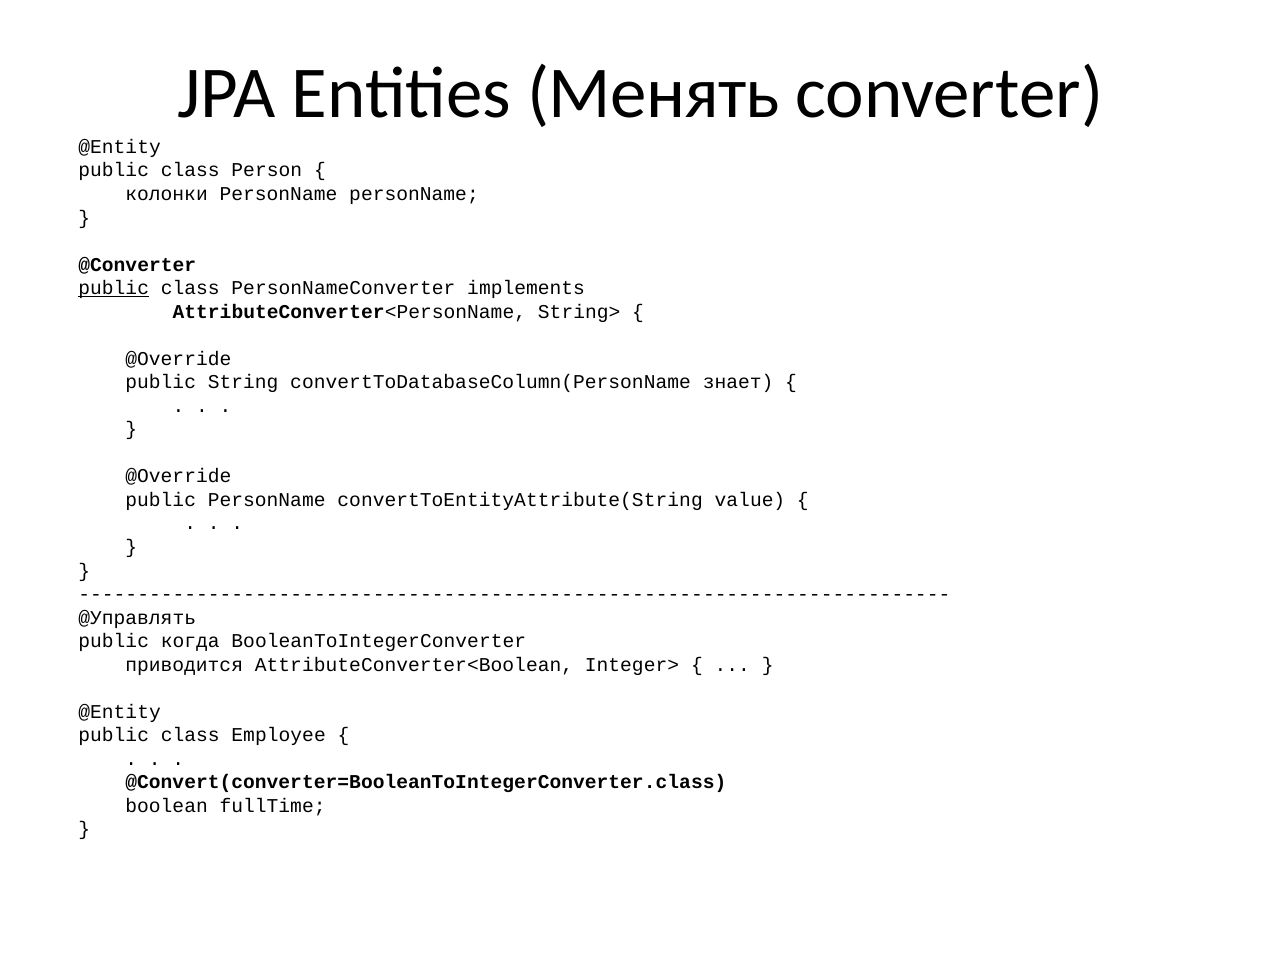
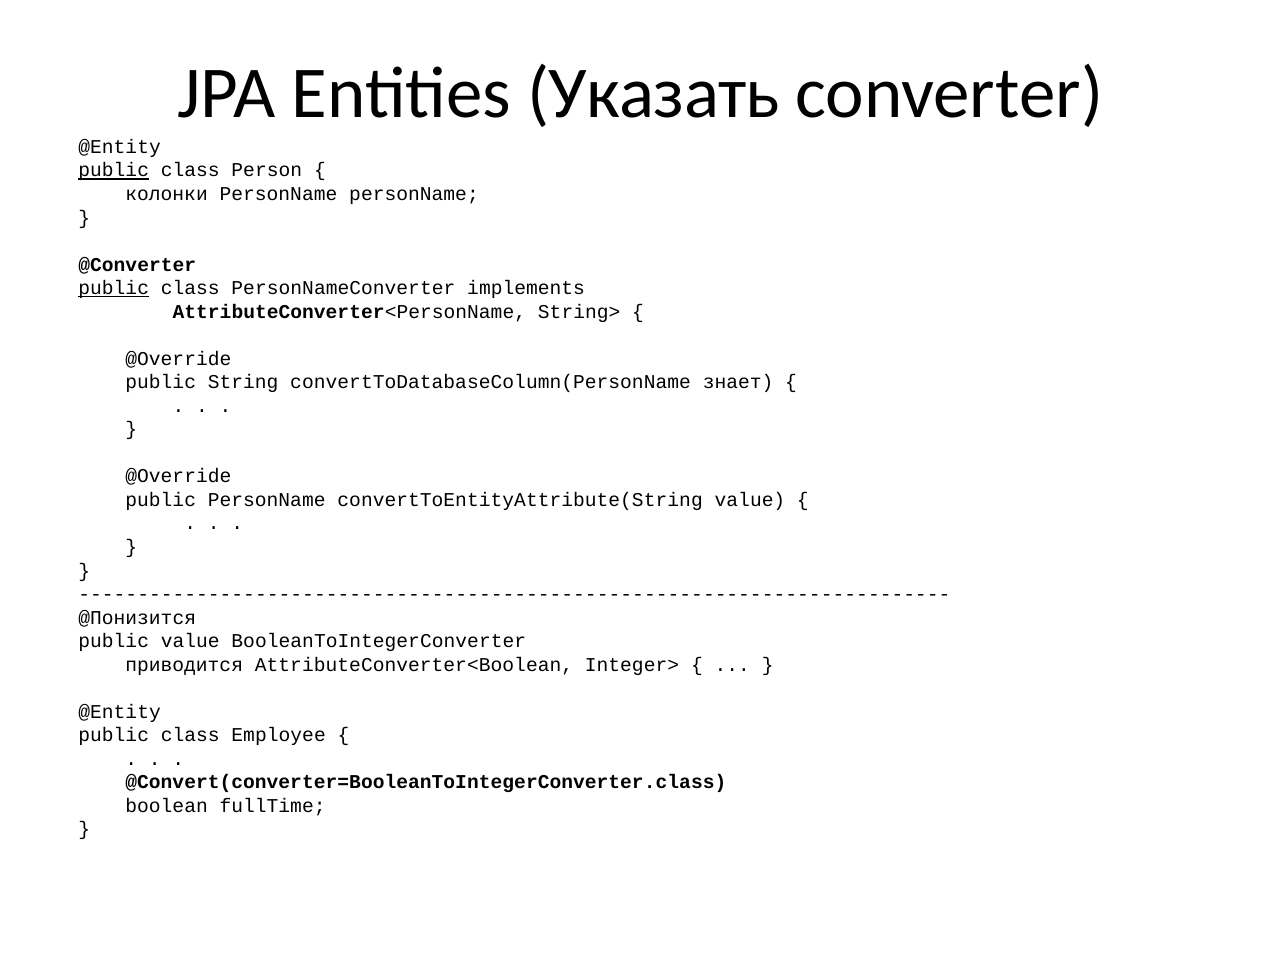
Менять: Менять -> Указать (654, 94)
public underline: none -> present (114, 170)
@Управлять: @Управлять -> @Понизится (137, 617)
public когда: когда -> value (190, 641)
